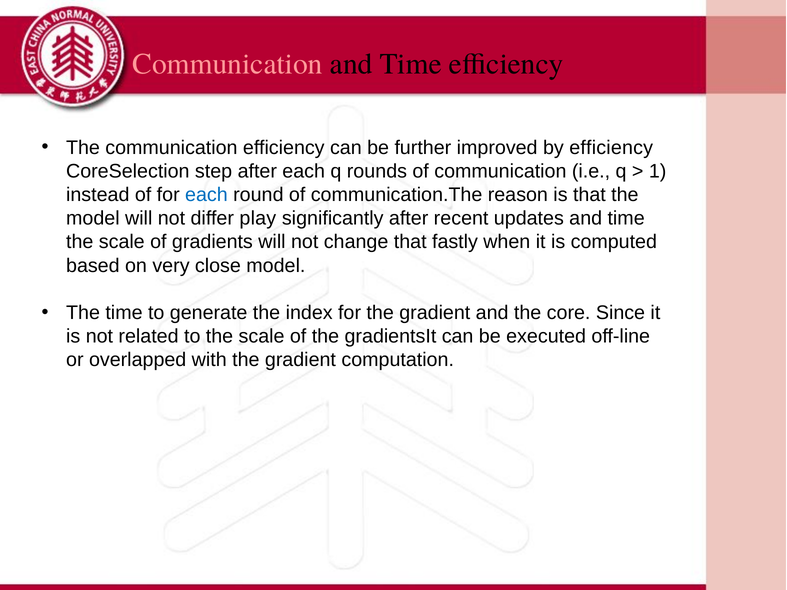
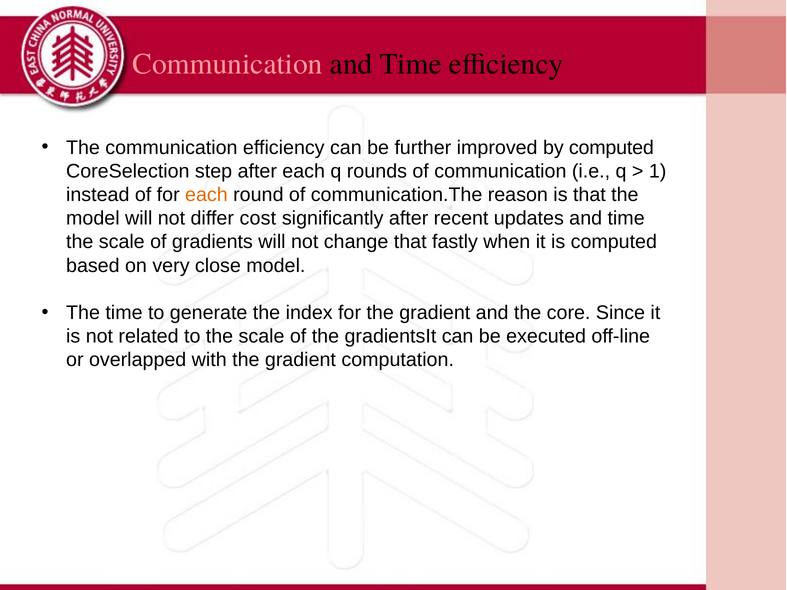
by efficiency: efficiency -> computed (611, 148)
each colour: blue -> orange (206, 195)
play: play -> cost (258, 218)
